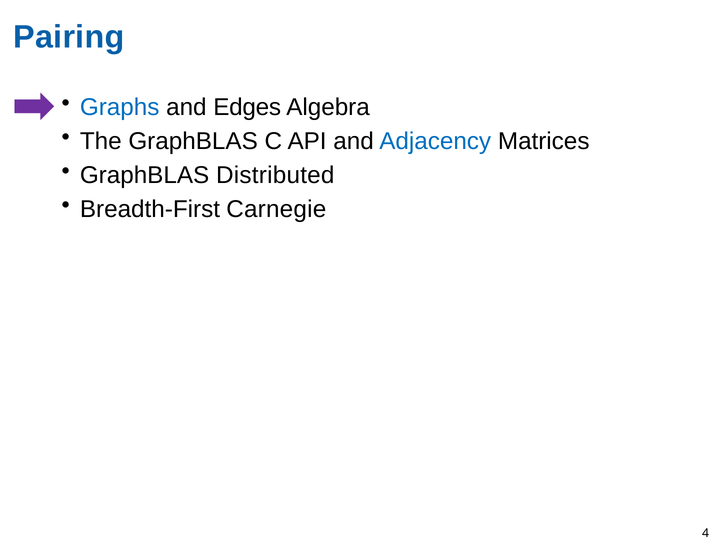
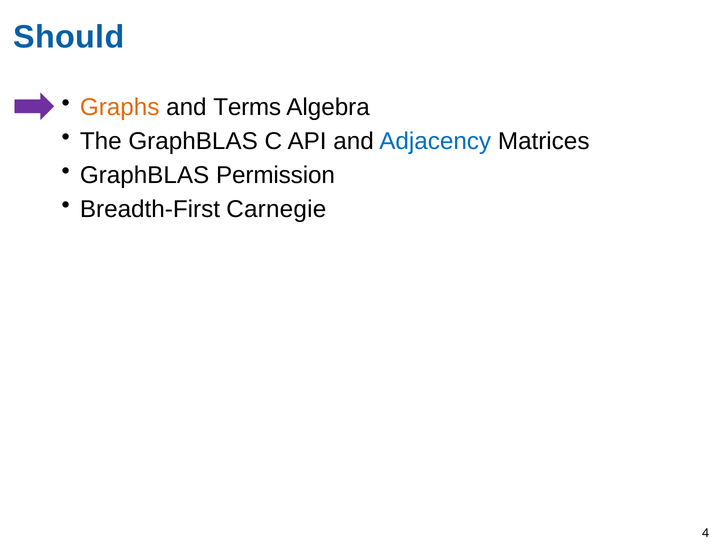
Pairing: Pairing -> Should (69, 37)
Graphs colour: blue -> orange (120, 107)
Edges: Edges -> Terms (247, 107)
Distributed: Distributed -> Permission (275, 175)
